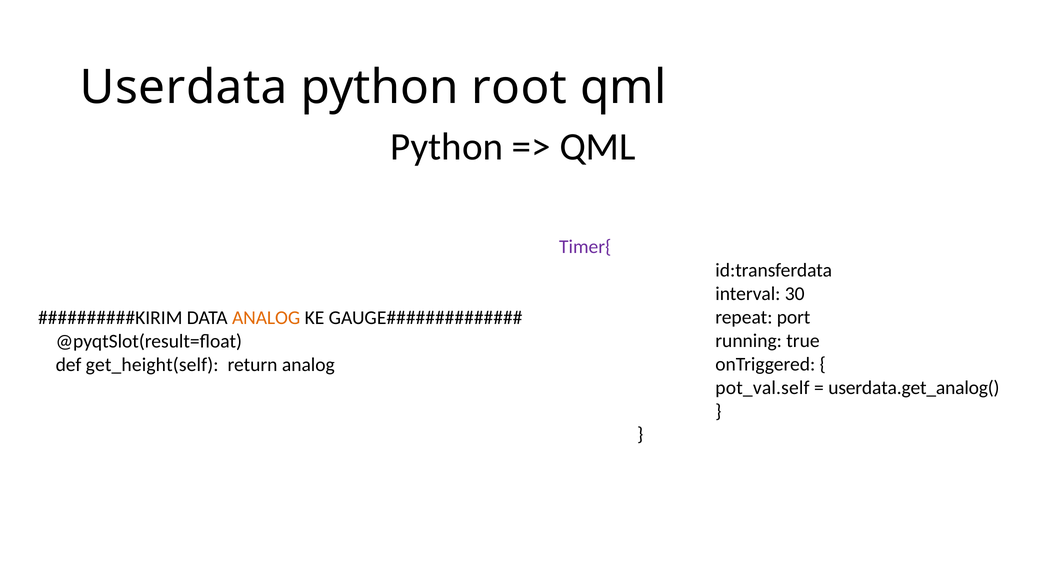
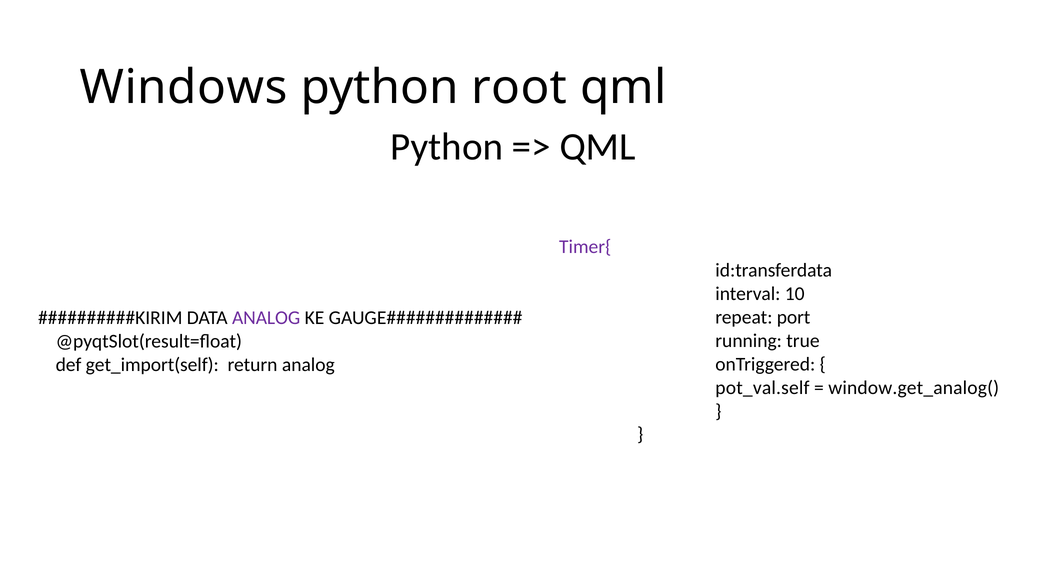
Userdata: Userdata -> Windows (184, 88)
30: 30 -> 10 (795, 294)
ANALOG colour: orange -> purple (266, 318)
get_height(self: get_height(self -> get_import(self (152, 365)
userdata.get_analog(: userdata.get_analog( -> window.get_analog( (914, 388)
